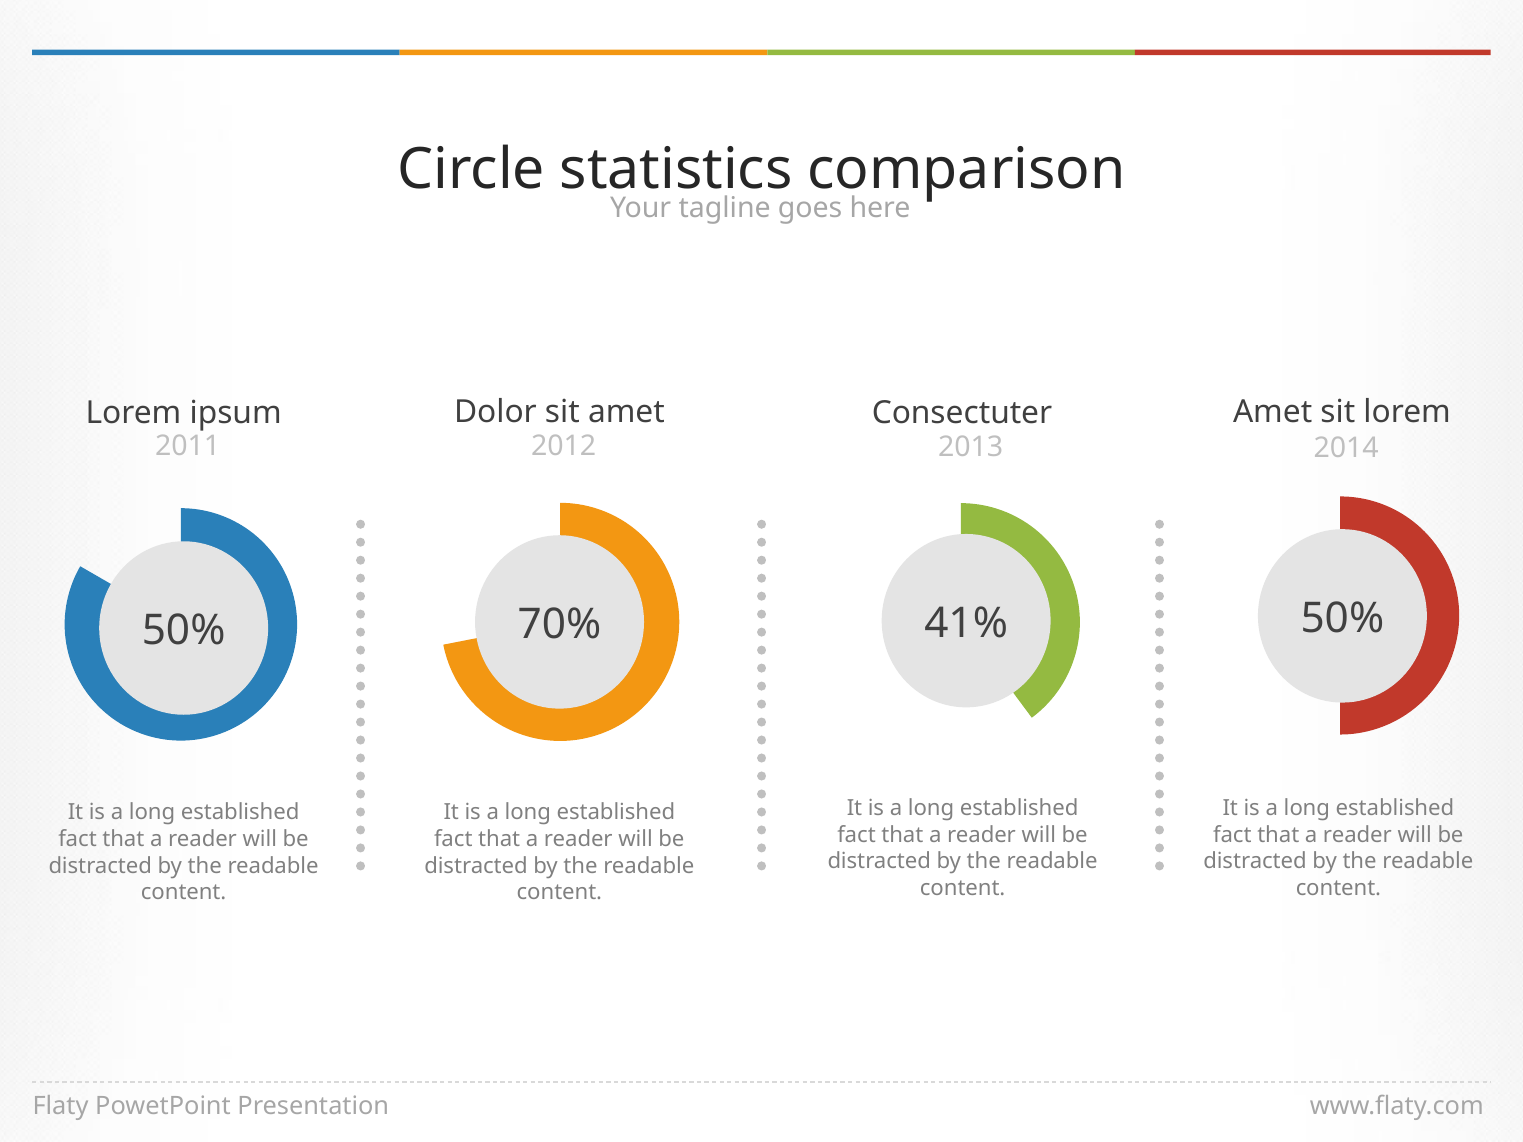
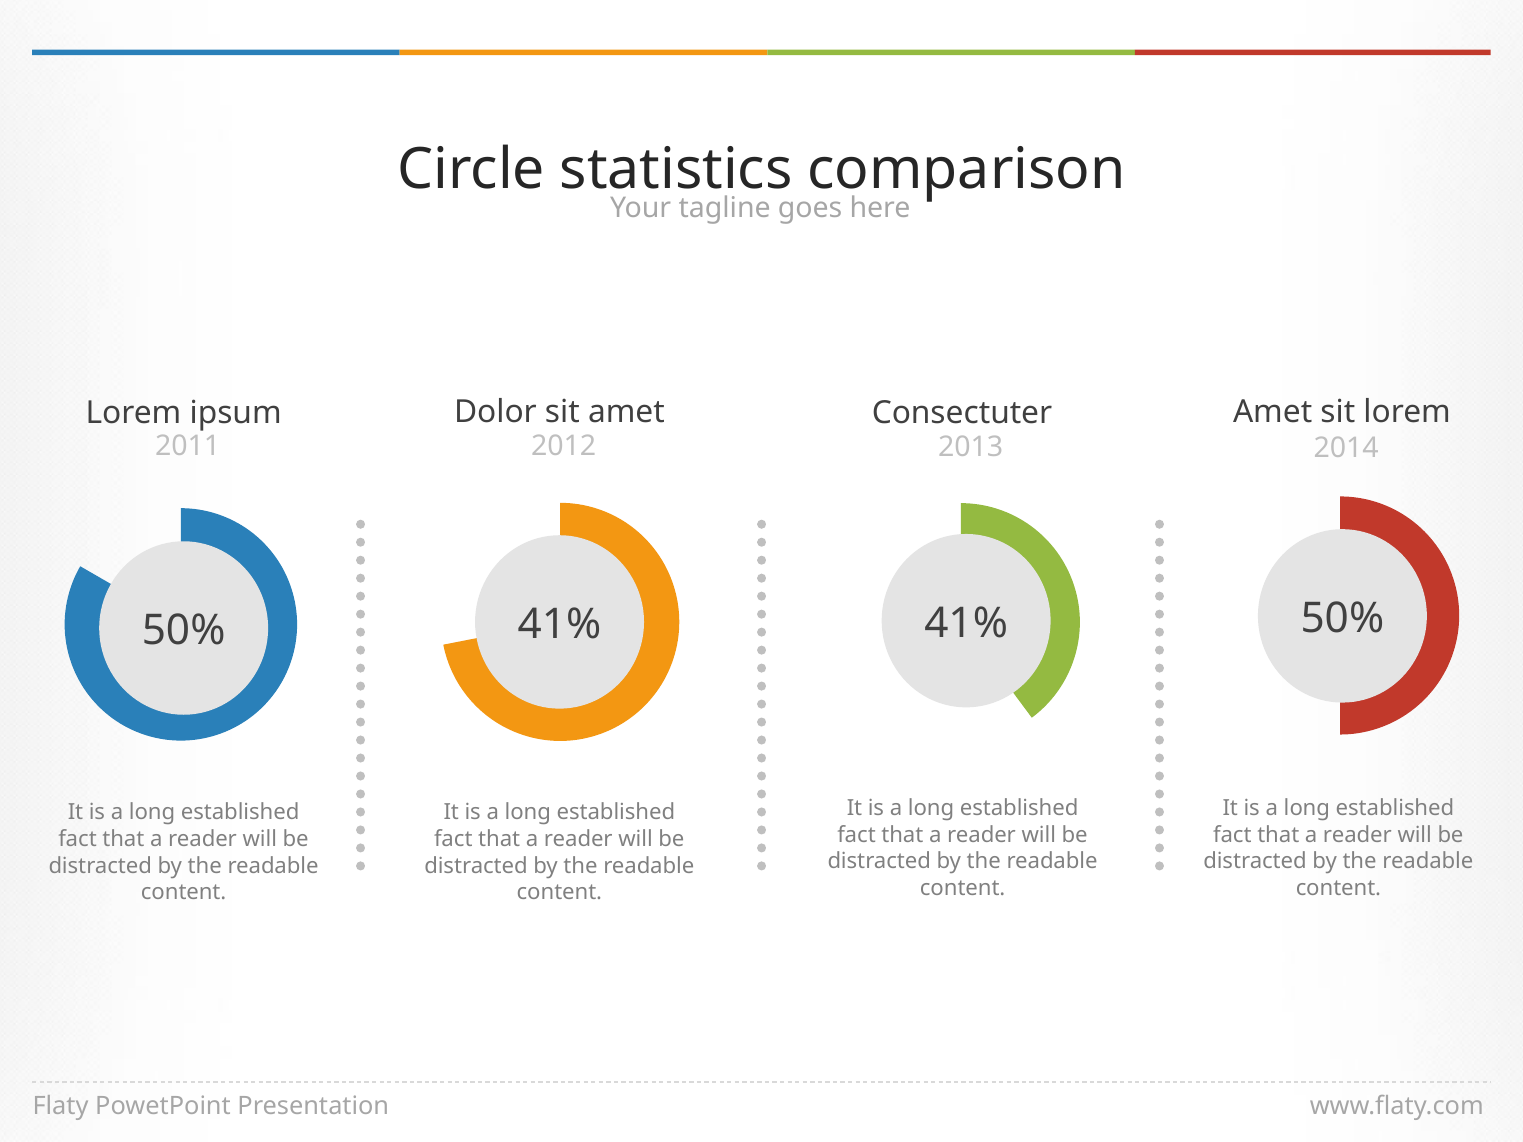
70%: 70% -> 41% (560, 625)
